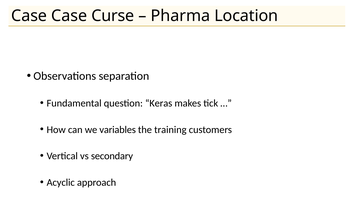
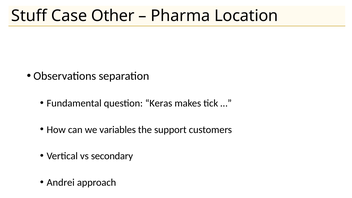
Case: Case -> Stuff (29, 16)
Curse: Curse -> Other (113, 16)
training: training -> support (170, 130)
Acyclic: Acyclic -> Andrei (61, 182)
